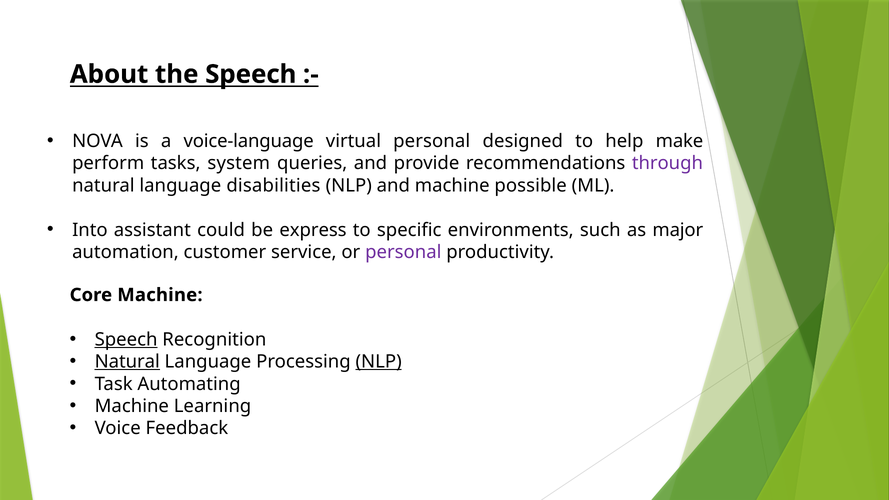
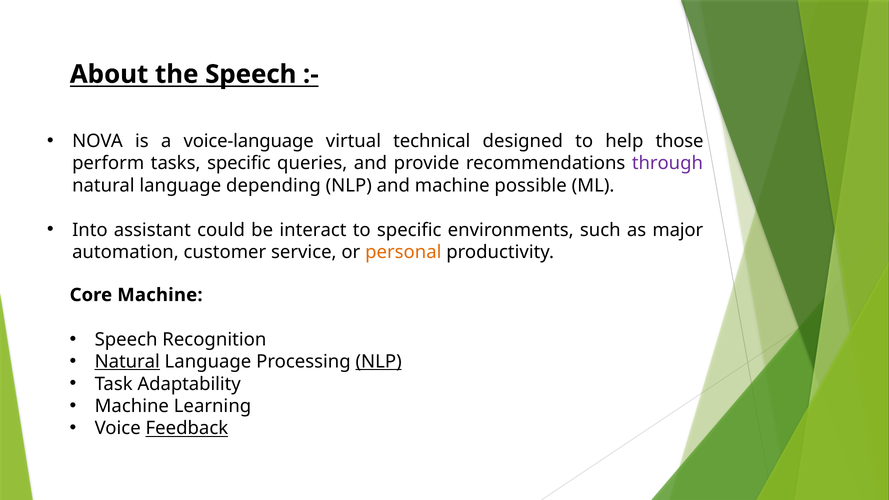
virtual personal: personal -> technical (432, 141)
make: make -> those (679, 141)
tasks system: system -> specific (239, 163)
disabilities: disabilities -> depending (273, 185)
express: express -> interact (313, 230)
personal colour: purple -> orange (403, 252)
Speech underline: present -> none (126, 339)
Automating: Automating -> Adaptability (189, 384)
Feedback underline: none -> present (187, 428)
